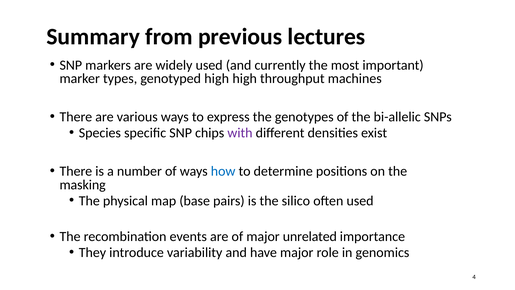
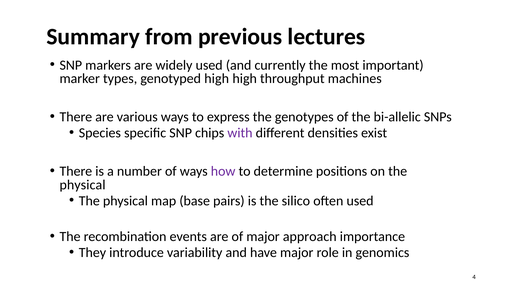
how colour: blue -> purple (223, 171)
masking: masking -> physical (83, 185)
unrelated: unrelated -> approach (310, 236)
